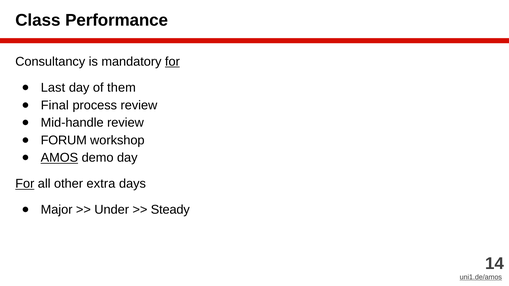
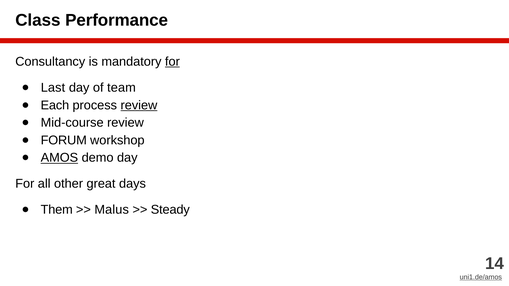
them: them -> team (121, 88)
Final: Final -> Each (55, 105)
review underline: none -> present (139, 105)
Mid-handle: Mid-handle -> Mid-course (72, 123)
For underline: present -> none (25, 184)
extra: extra -> great (101, 184)
Major: Major -> Them (57, 210)
Under: Under -> Malus (112, 210)
